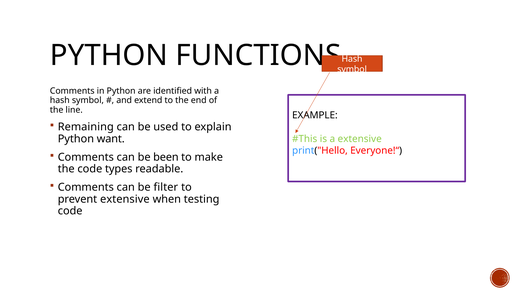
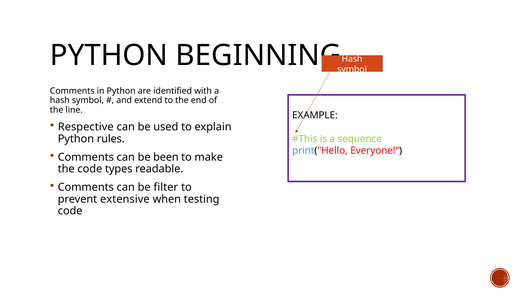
FUNCTIONS: FUNCTIONS -> BEGINNING (259, 55)
Remaining: Remaining -> Respective (86, 127)
want: want -> rules (111, 139)
a extensive: extensive -> sequence (360, 139)
